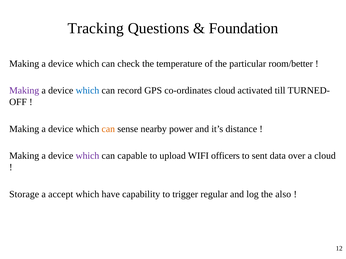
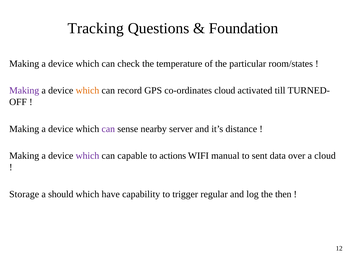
room/better: room/better -> room/states (291, 64)
which colour: blue -> orange (87, 91)
can colour: orange -> purple (108, 129)
power: power -> server (181, 129)
upload: upload -> actions (173, 156)
officers: officers -> manual (225, 156)
accept: accept -> should (61, 194)
also: also -> then (283, 194)
